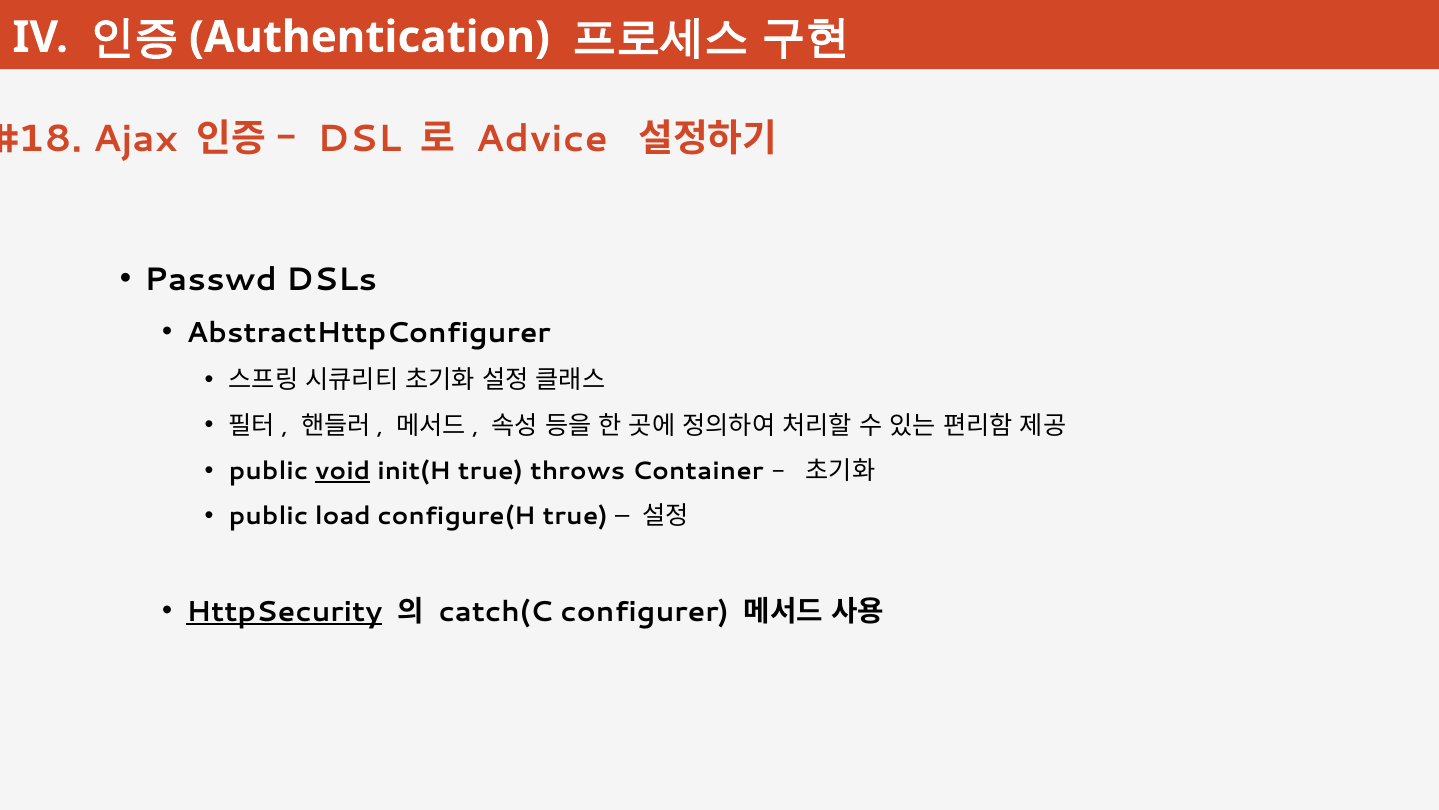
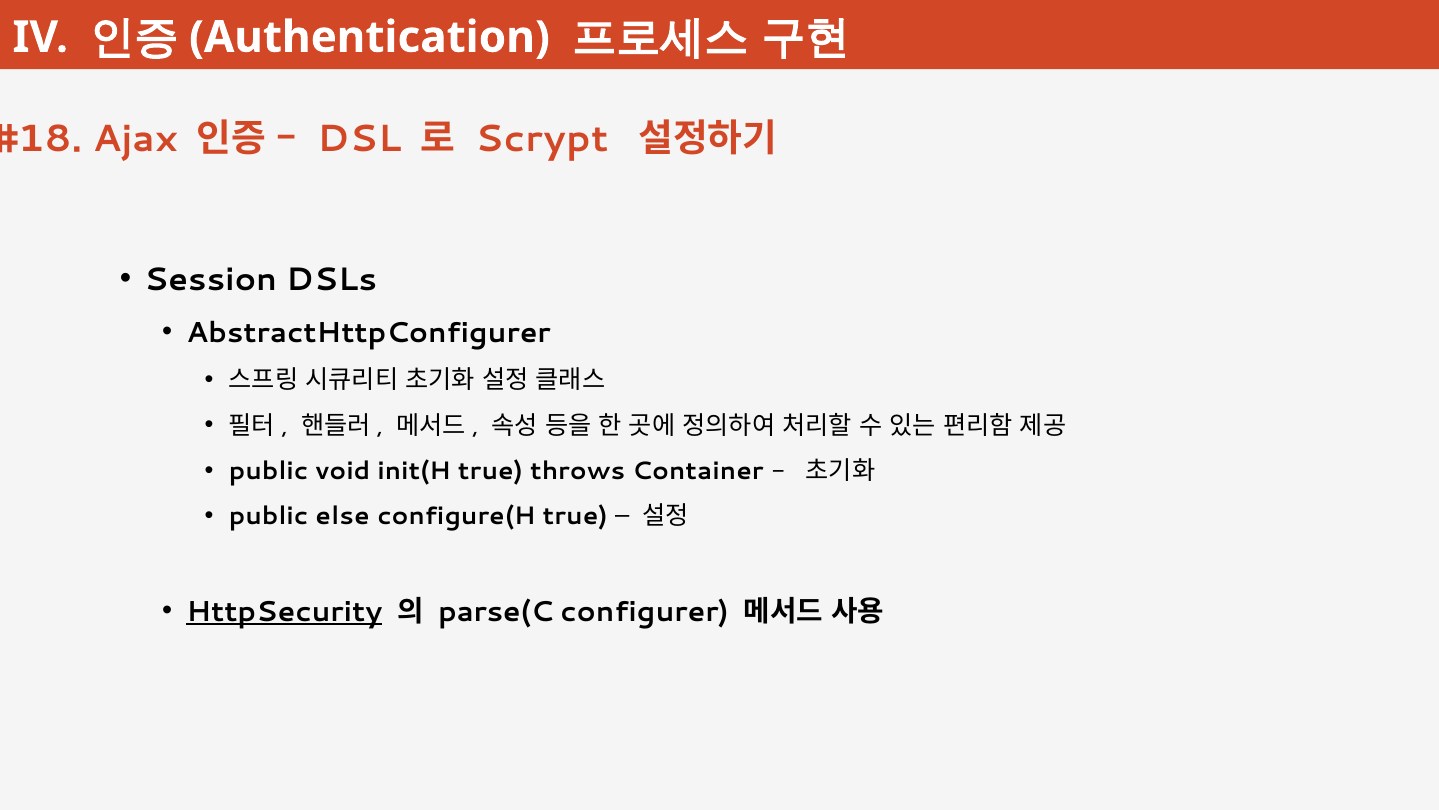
Advice: Advice -> Scrypt (542, 139)
Passwd: Passwd -> Session (211, 279)
void underline: present -> none (343, 471)
load: load -> else (343, 516)
catch(C: catch(C -> parse(C (496, 611)
